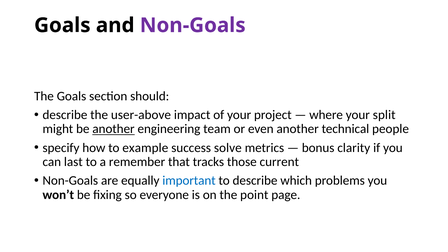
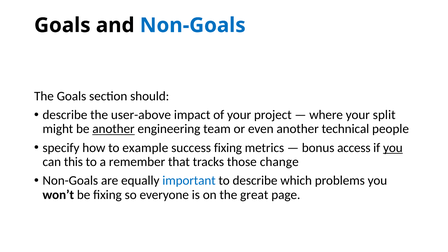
Non-Goals colour: purple -> blue (193, 25)
success solve: solve -> fixing (228, 148)
clarity: clarity -> access (354, 148)
you underline: none -> present (393, 148)
last: last -> this (73, 162)
current: current -> change (279, 162)
point: point -> great (254, 195)
